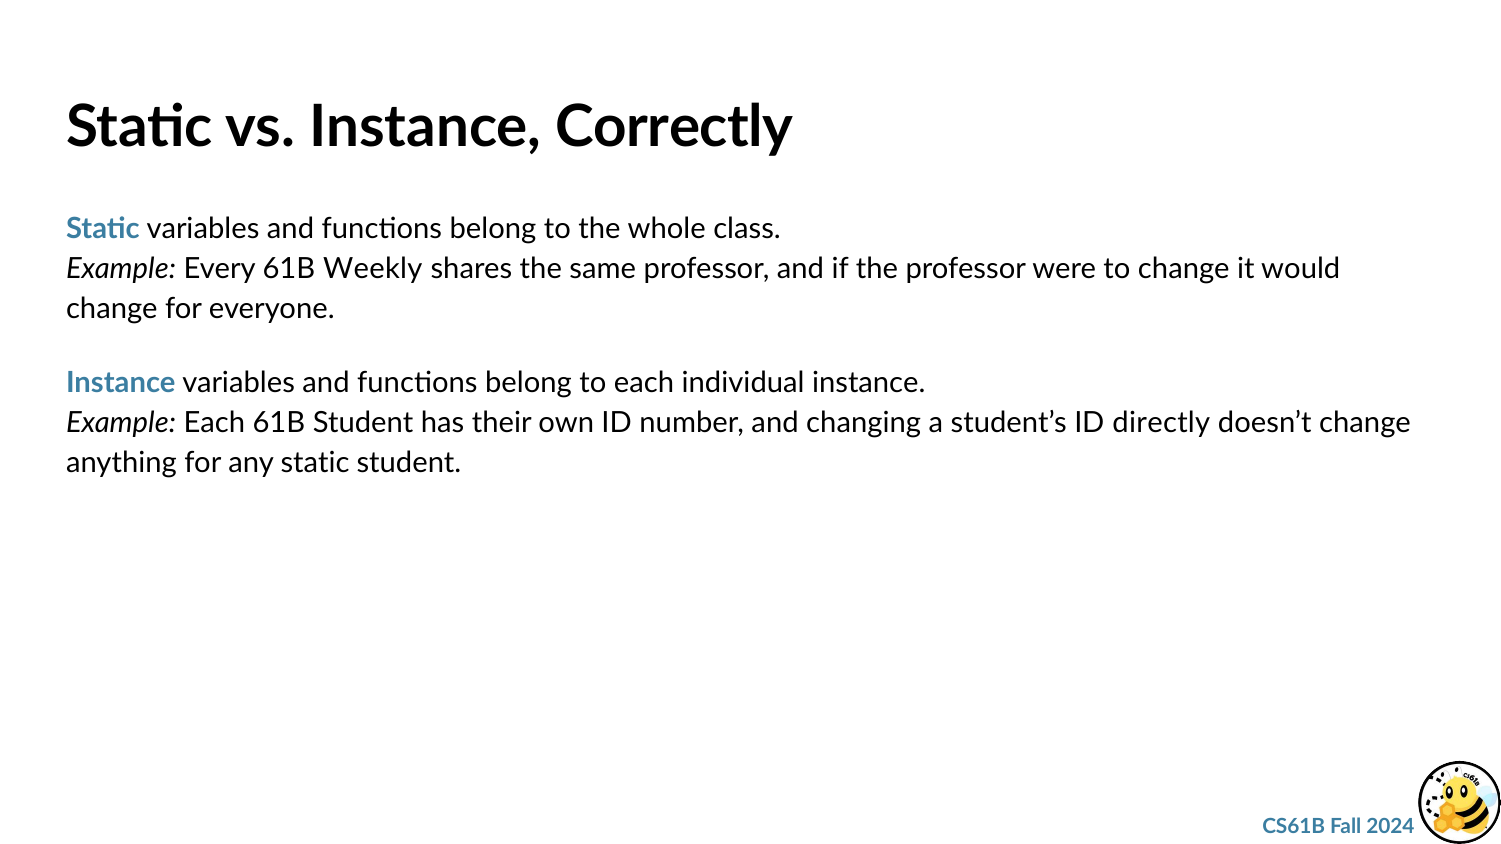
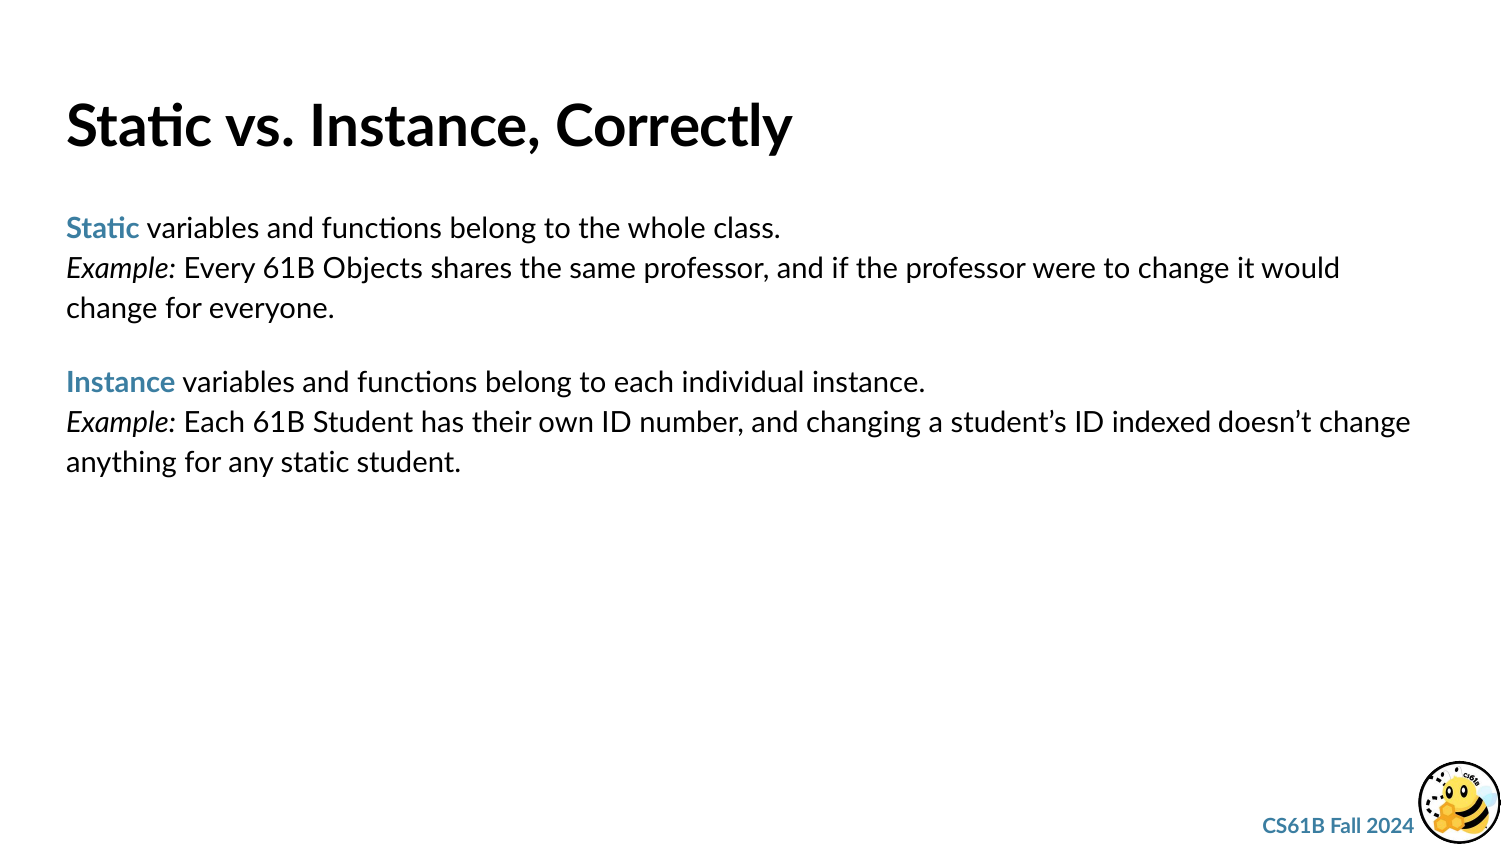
Weekly: Weekly -> Objects (373, 269)
directly: directly -> indexed (1162, 423)
